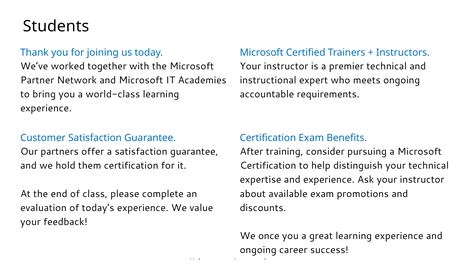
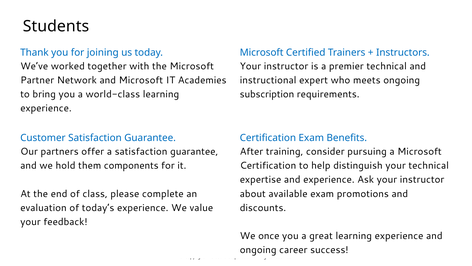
accountable: accountable -> subscription (267, 94)
them certification: certification -> components (131, 165)
